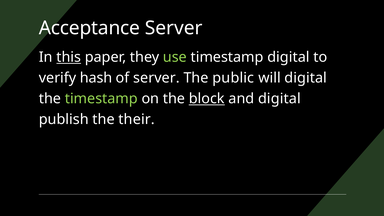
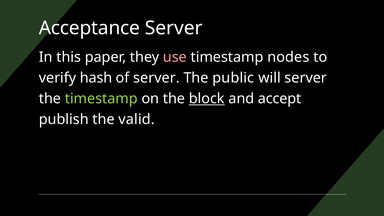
this underline: present -> none (69, 57)
use colour: light green -> pink (175, 57)
timestamp digital: digital -> nodes (288, 57)
will digital: digital -> server (306, 78)
and digital: digital -> accept (280, 99)
their: their -> valid (137, 119)
